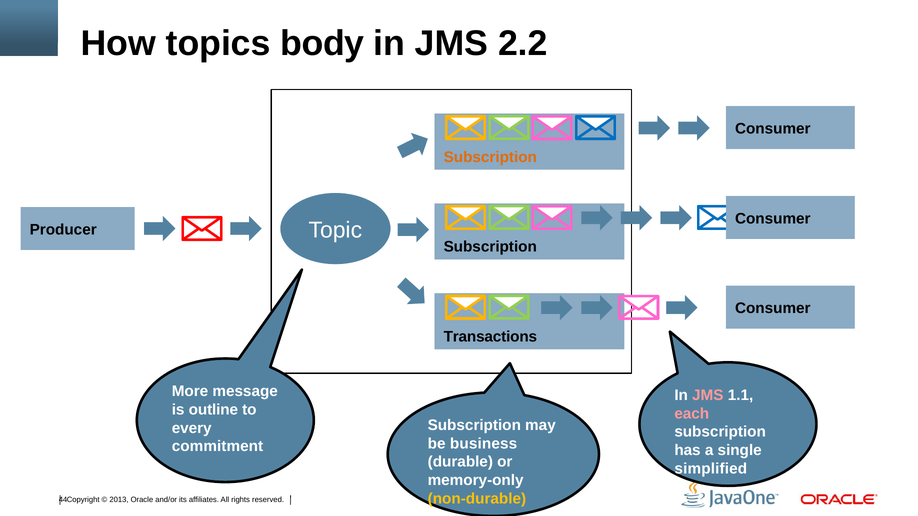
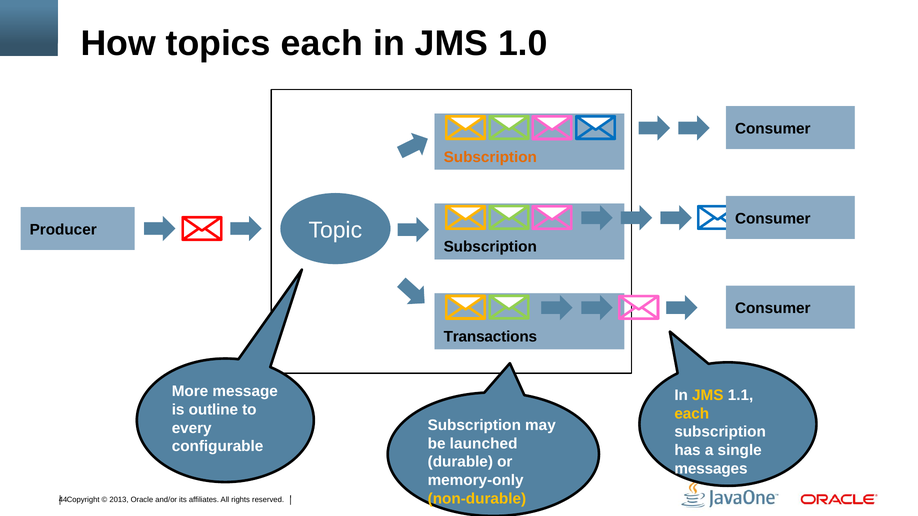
topics body: body -> each (322, 44)
2.2: 2.2 -> 1.0 (523, 44)
JMS colour: pink -> yellow (708, 395)
each colour: pink -> yellow (692, 414)
business: business -> launched (484, 444)
commitment: commitment -> configurable (218, 447)
simplified: simplified -> messages (711, 469)
